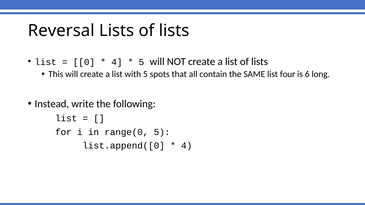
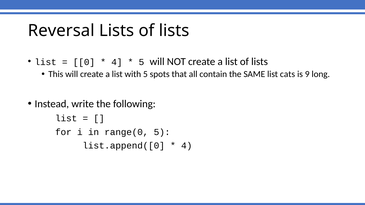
four: four -> cats (288, 74)
6: 6 -> 9 (307, 74)
